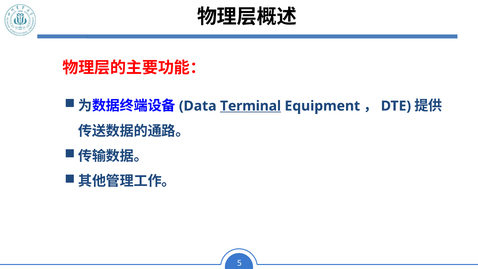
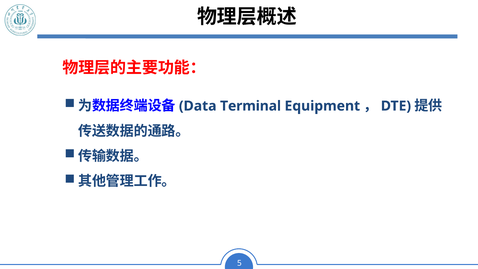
Terminal underline: present -> none (251, 106)
